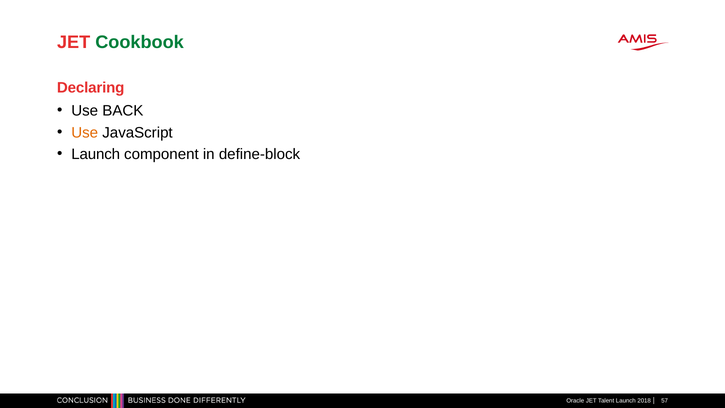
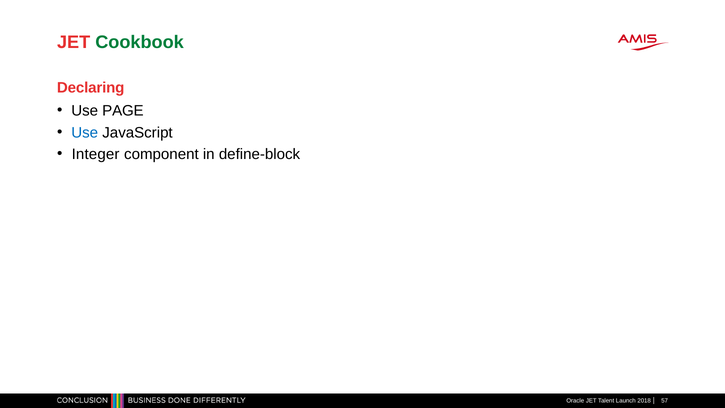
BACK: BACK -> PAGE (123, 111)
Use colour: orange -> blue (85, 133)
Launch: Launch -> Integer (96, 154)
